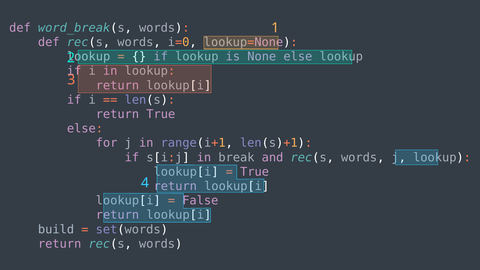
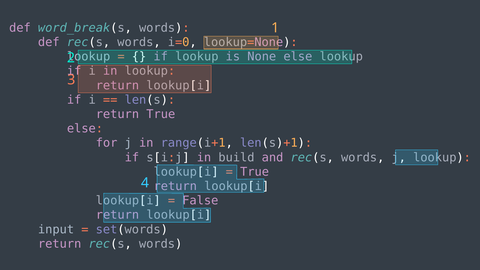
break: break -> build (236, 157)
build: build -> input (56, 229)
